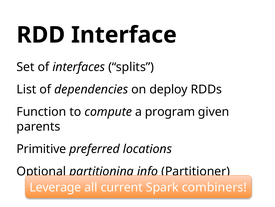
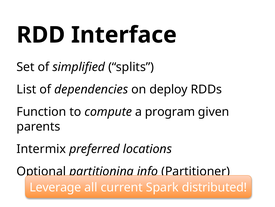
interfaces: interfaces -> simplified (79, 67)
Primitive: Primitive -> Intermix (41, 148)
combiners: combiners -> distributed (214, 187)
